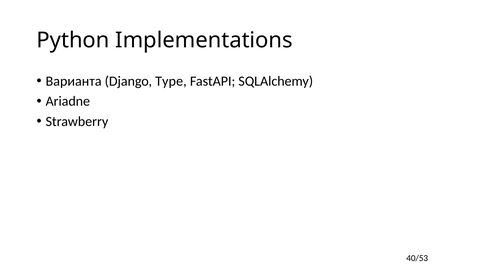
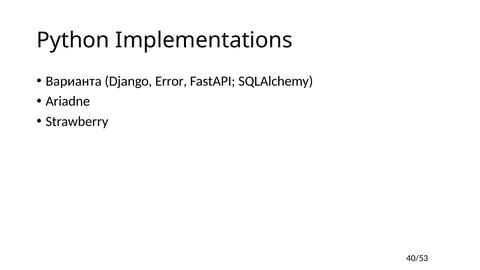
Type: Type -> Error (171, 81)
